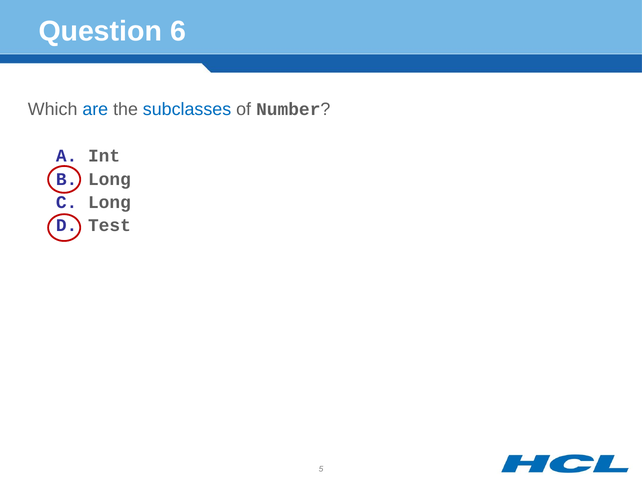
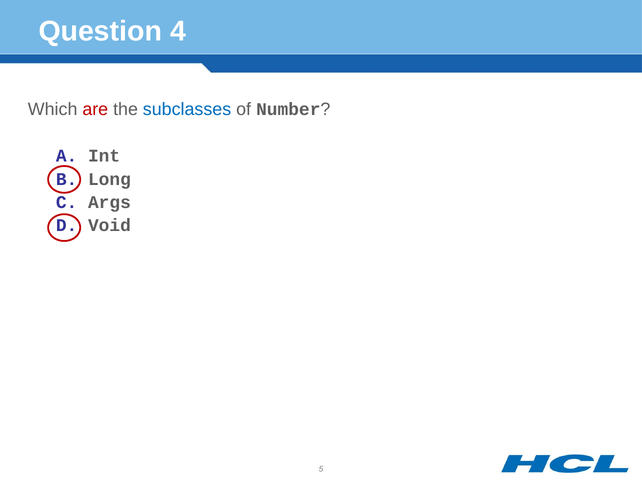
6: 6 -> 4 (178, 31)
are colour: blue -> red (95, 109)
Long: Long -> Args (109, 202)
Test: Test -> Void (109, 225)
